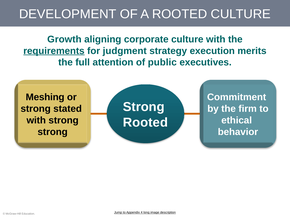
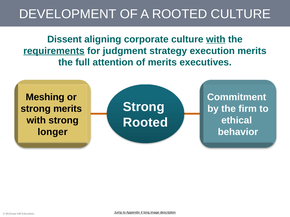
Growth: Growth -> Dissent (64, 39)
with underline: none -> present (216, 39)
of public: public -> merits (162, 63)
strong stated: stated -> merits (68, 109)
strong: strong -> longer (53, 132)
